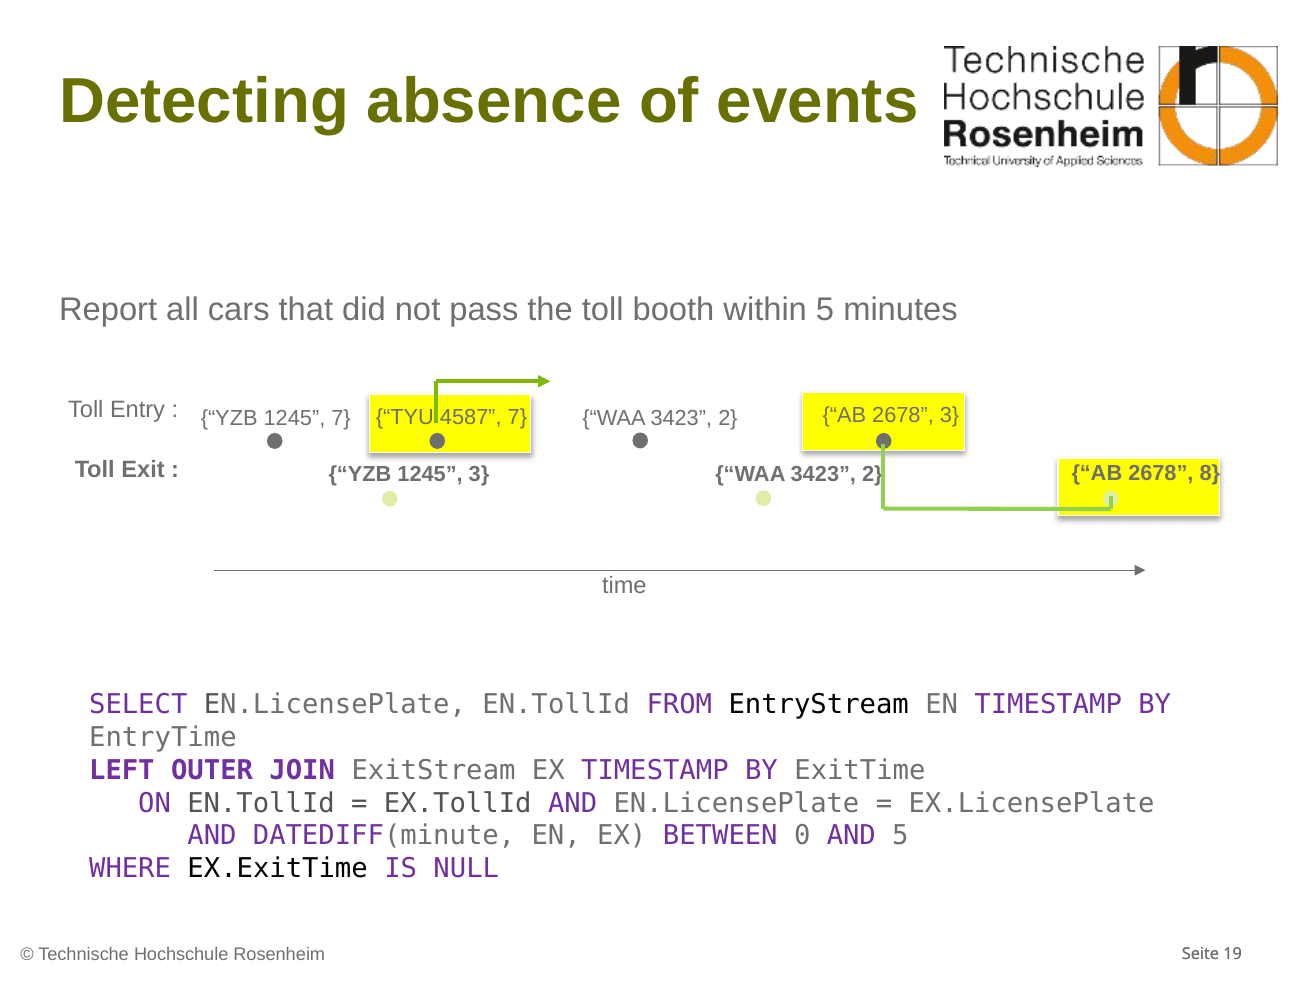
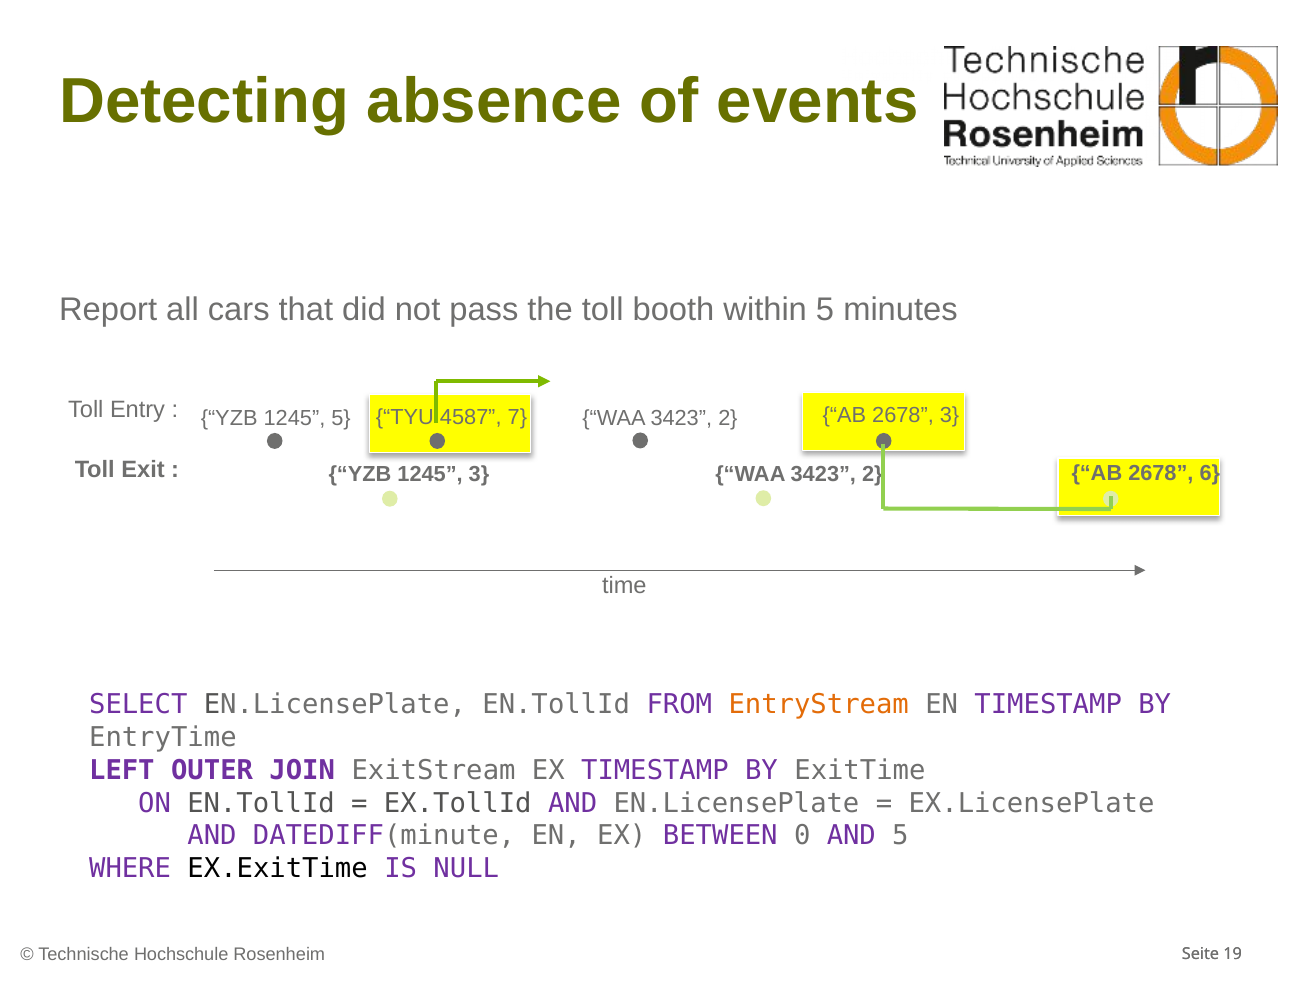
1245 7: 7 -> 5 (341, 418)
8: 8 -> 6 (1210, 474)
EntryStream colour: black -> orange (819, 705)
